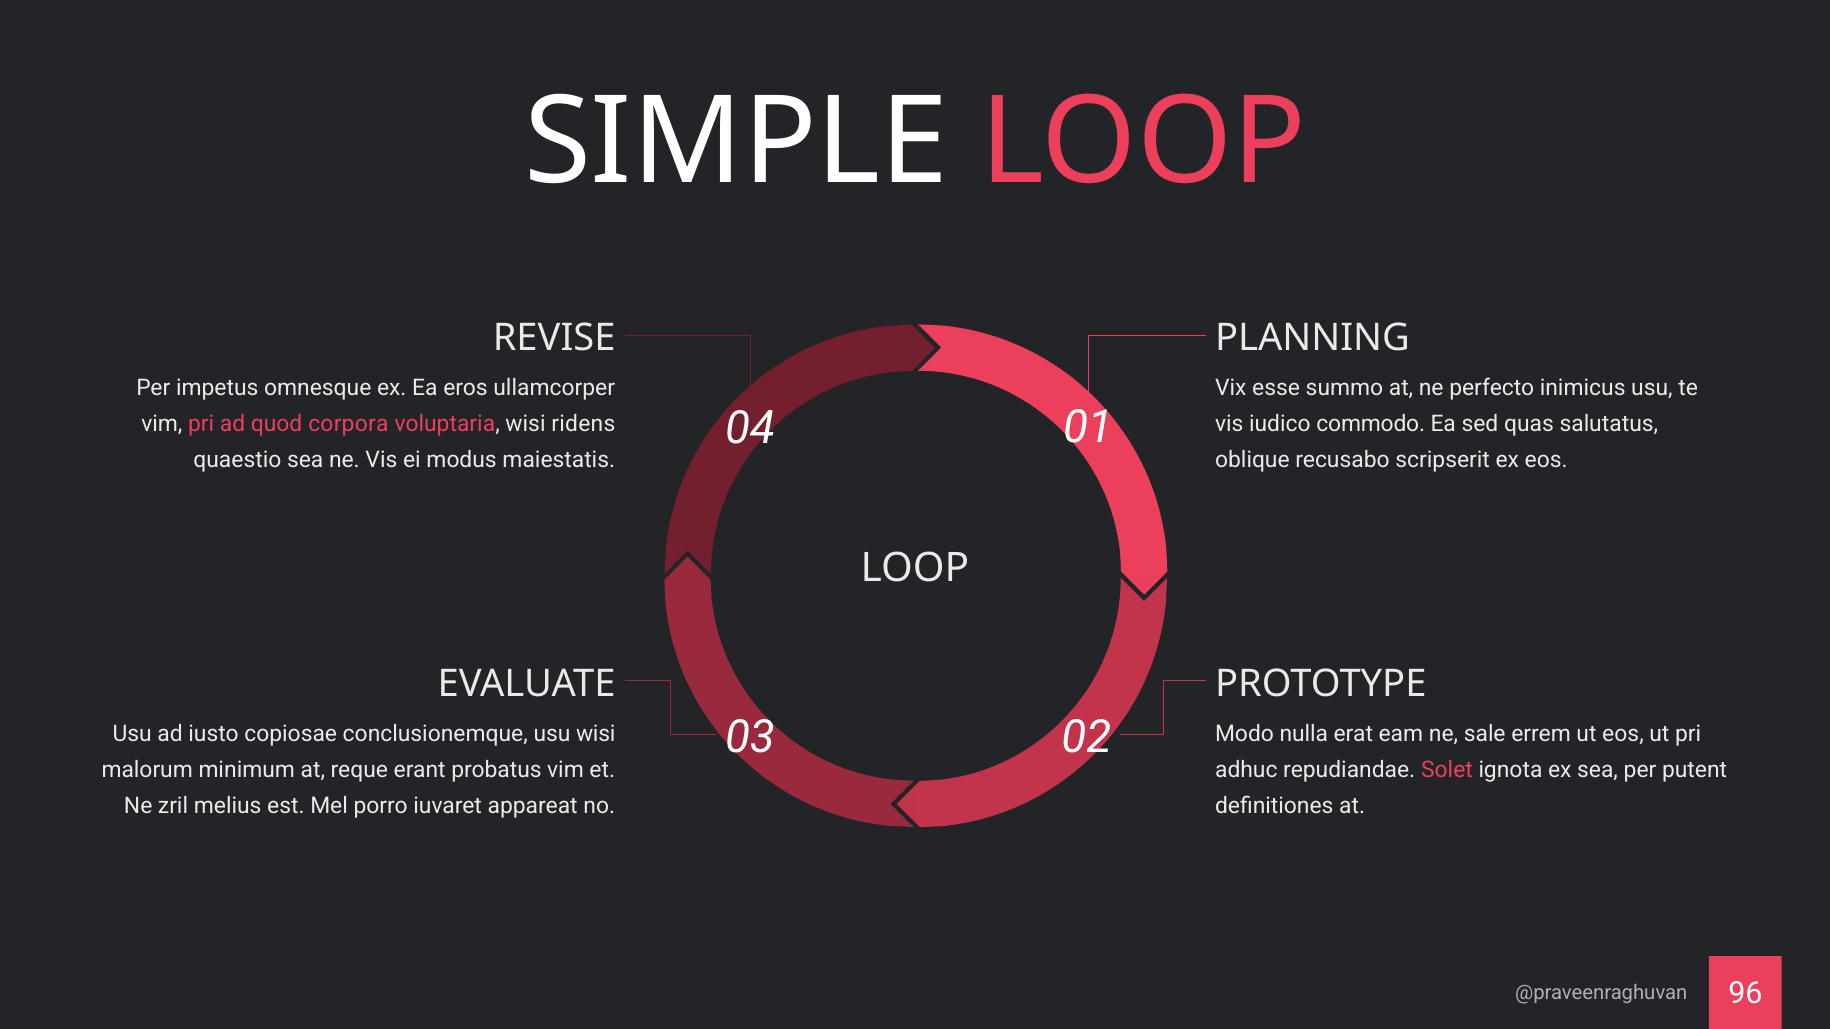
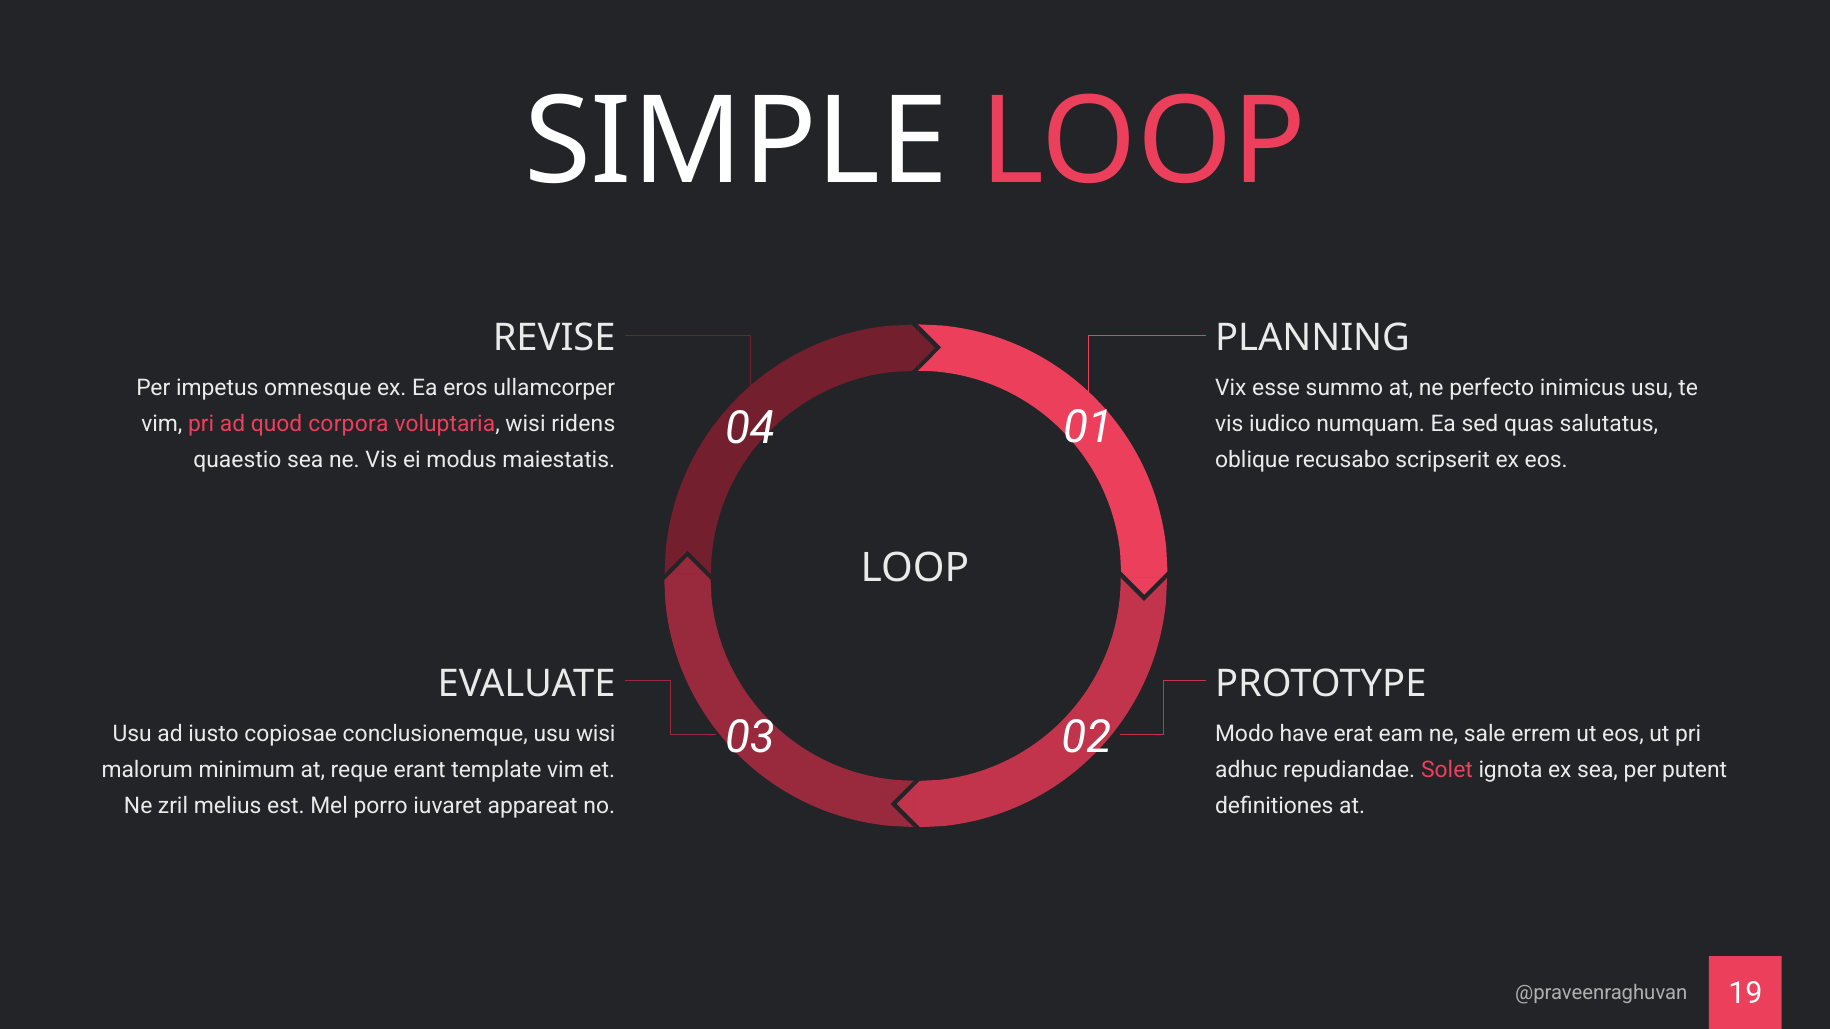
commodo: commodo -> numquam (1371, 424)
nulla: nulla -> have (1304, 734)
probatus: probatus -> template (496, 770)
96: 96 -> 19 (1745, 994)
